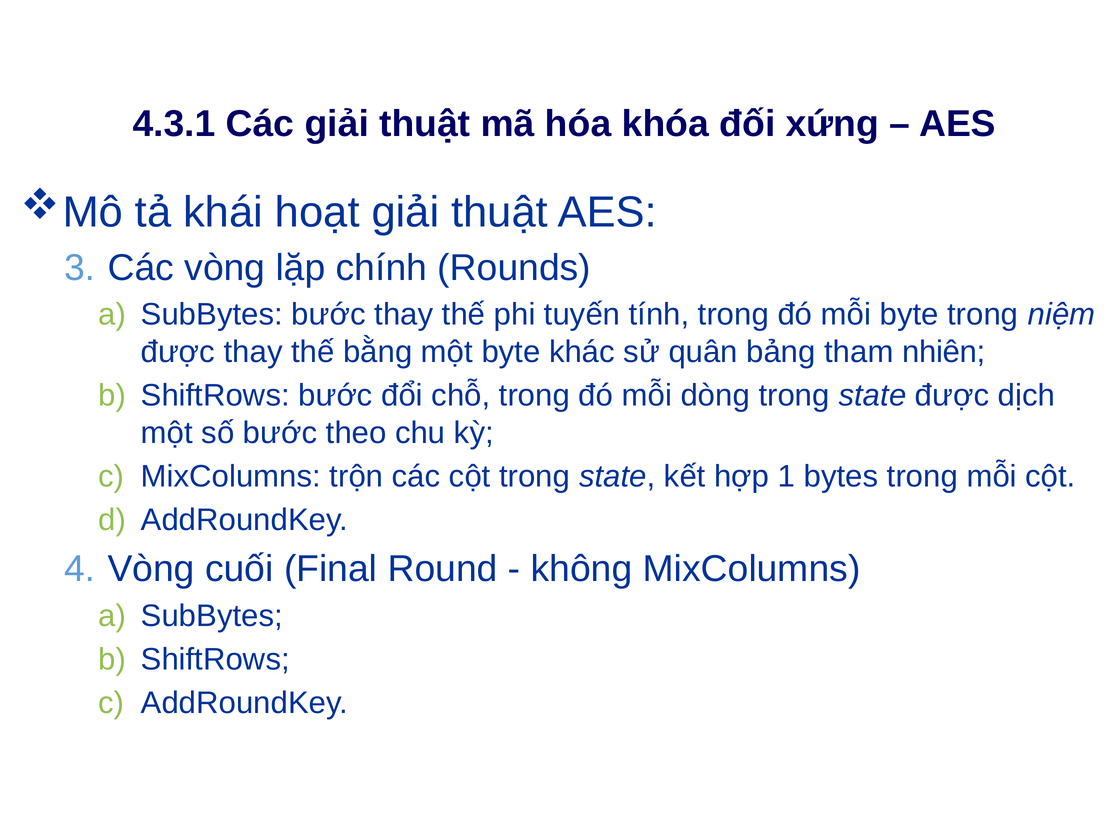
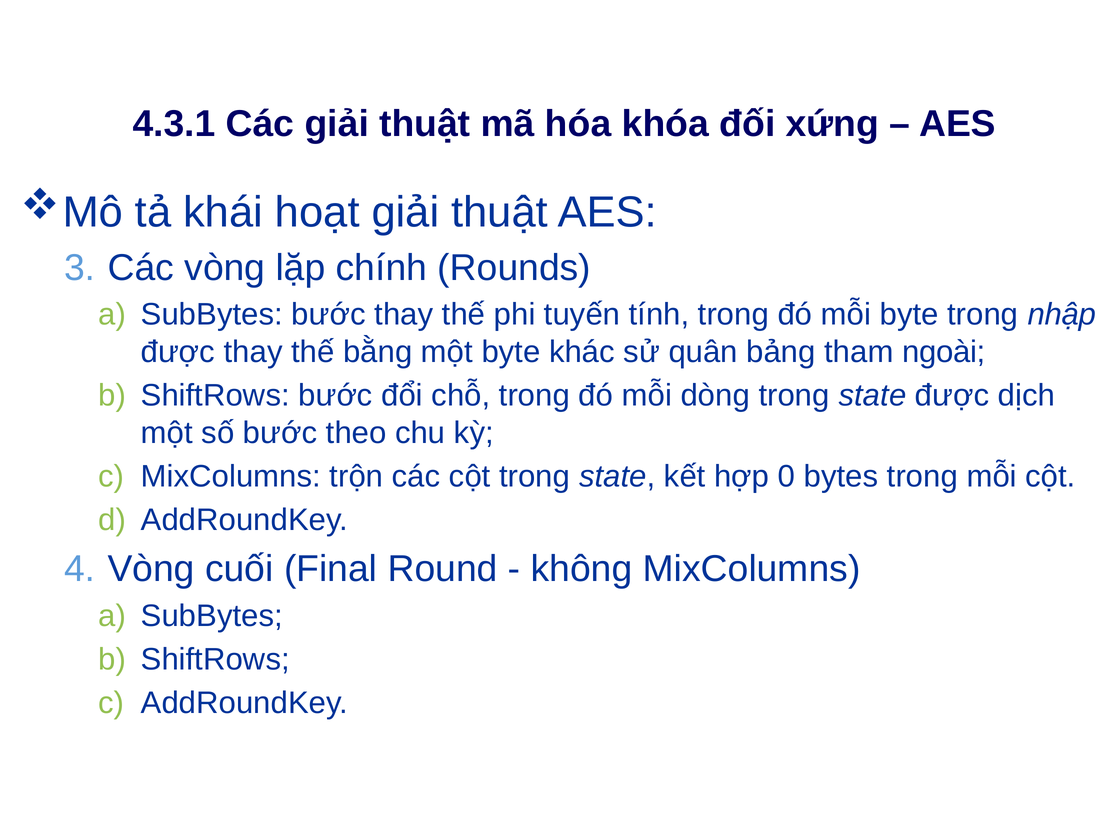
niệm: niệm -> nhập (1062, 315)
nhiên: nhiên -> ngoài (944, 352)
1: 1 -> 0 (787, 476)
